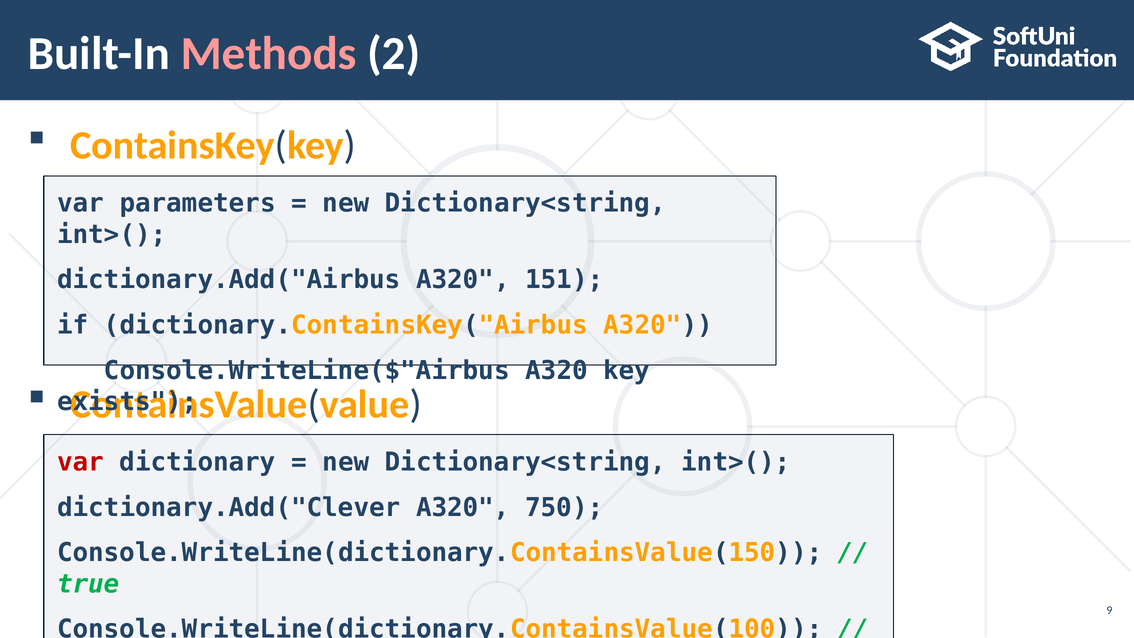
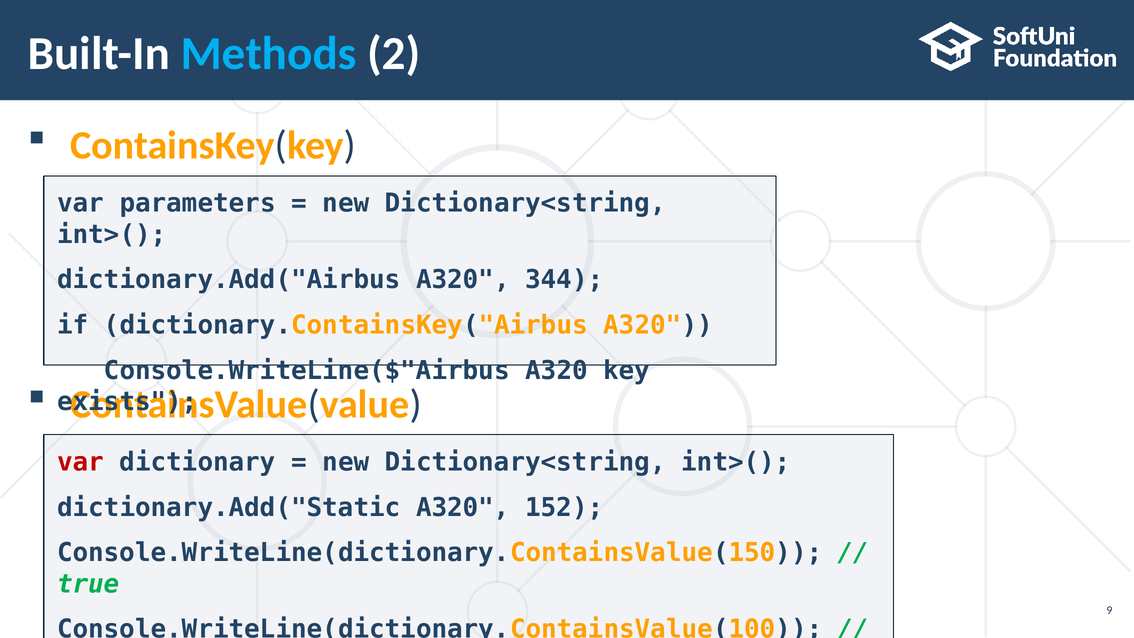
Methods colour: pink -> light blue (269, 54)
151: 151 -> 344 (564, 280)
dictionary.Add("Clever: dictionary.Add("Clever -> dictionary.Add("Static (229, 507)
750: 750 -> 152 (564, 507)
